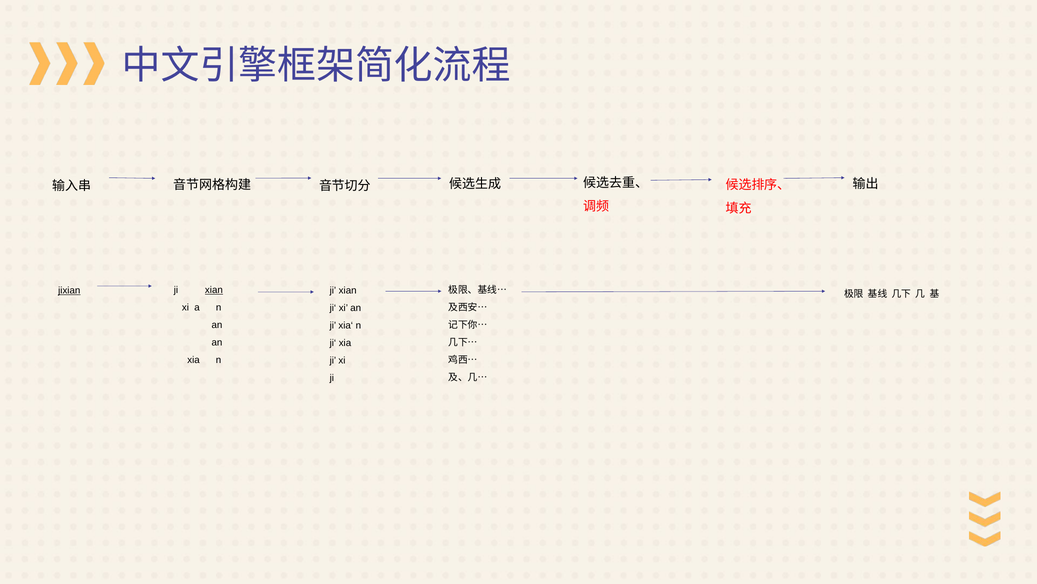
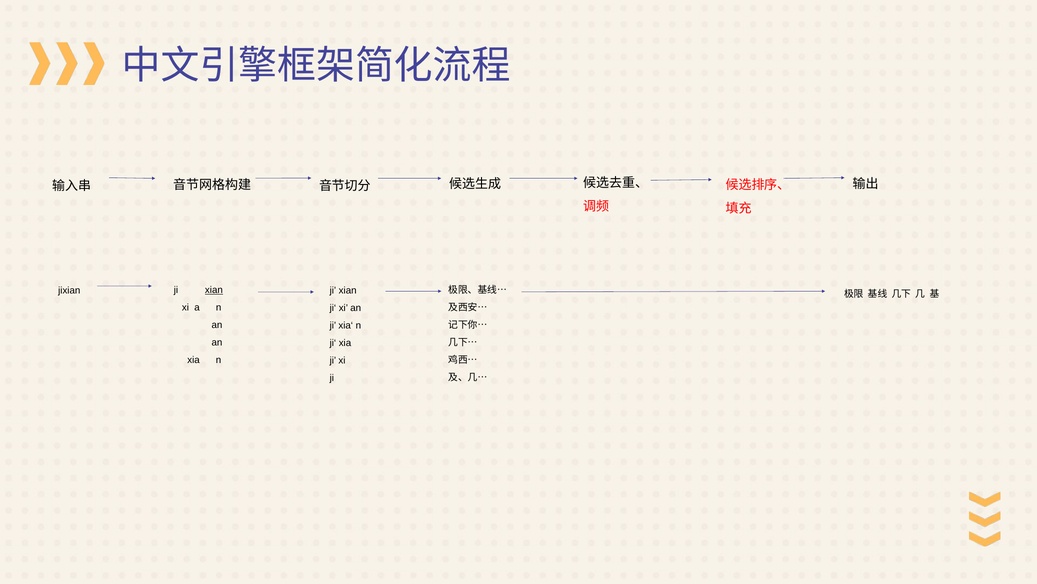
jixian underline: present -> none (69, 290)
